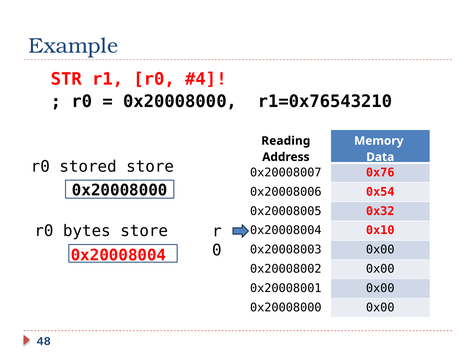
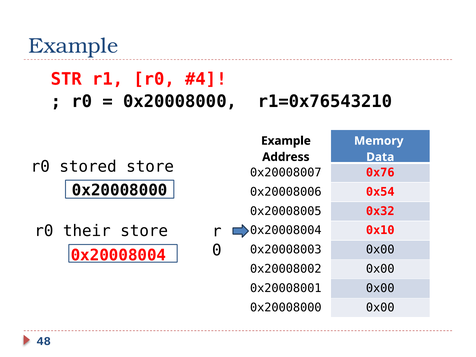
Reading: Reading -> Example (286, 141)
bytes: bytes -> their (87, 231)
